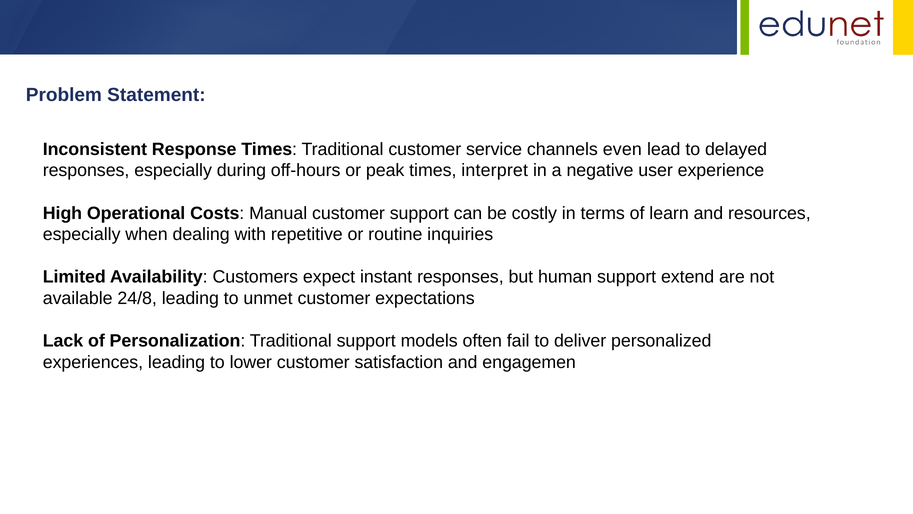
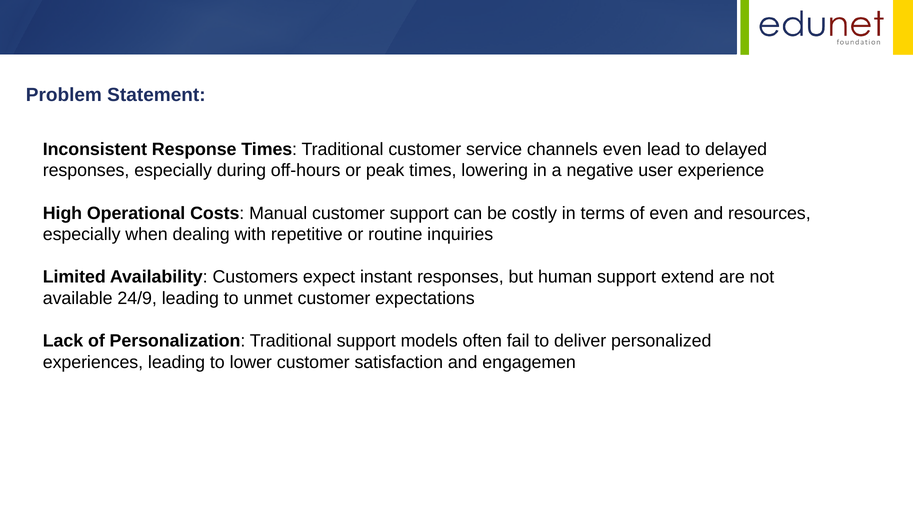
interpret: interpret -> lowering (495, 170)
of learn: learn -> even (669, 213)
24/8: 24/8 -> 24/9 (137, 298)
